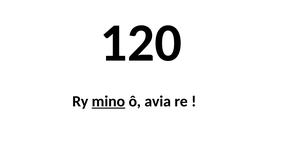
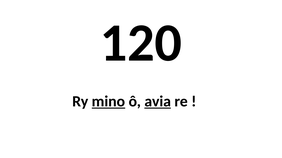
avia underline: none -> present (158, 102)
